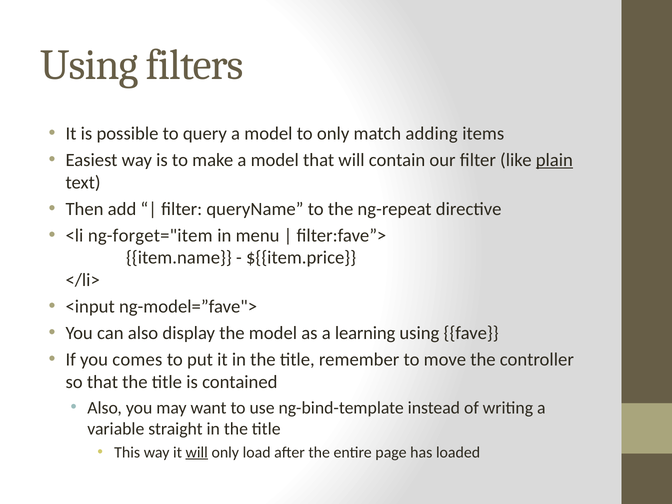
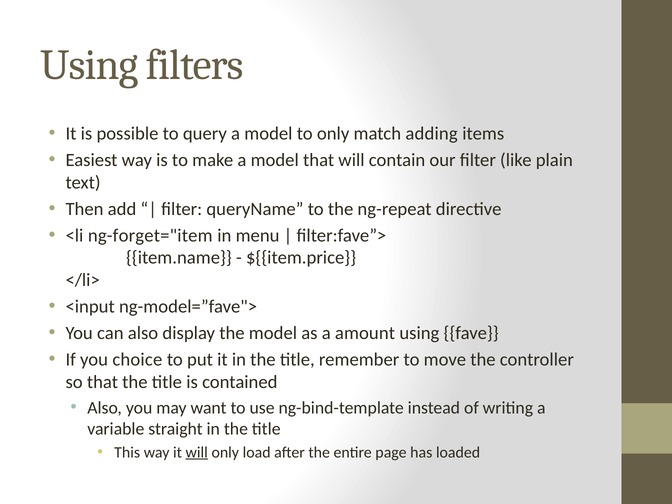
plain underline: present -> none (554, 160)
learning: learning -> amount (365, 333)
comes: comes -> choice (137, 360)
